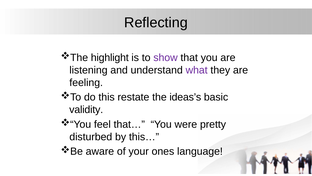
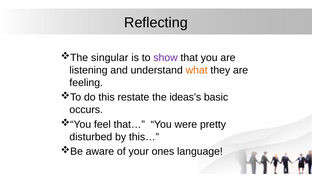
highlight: highlight -> singular (110, 57)
what colour: purple -> orange (197, 70)
validity: validity -> occurs (86, 109)
